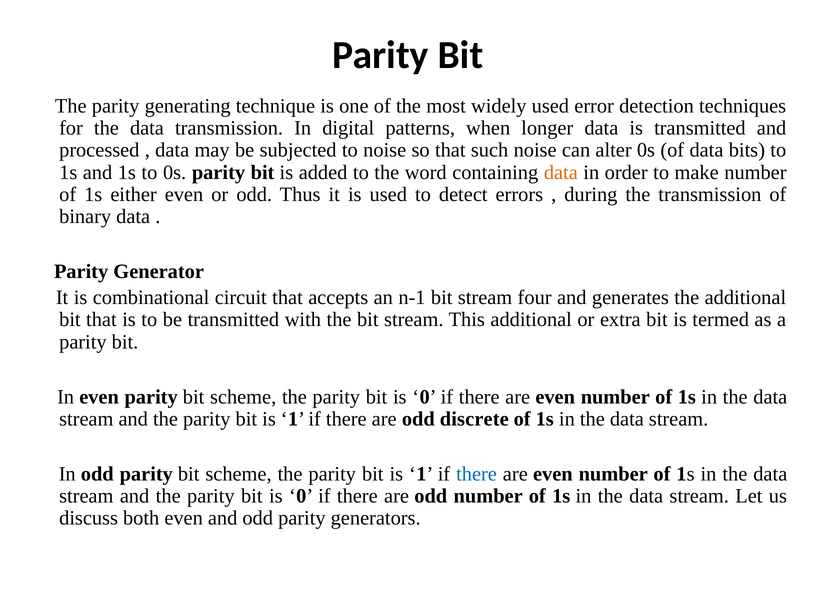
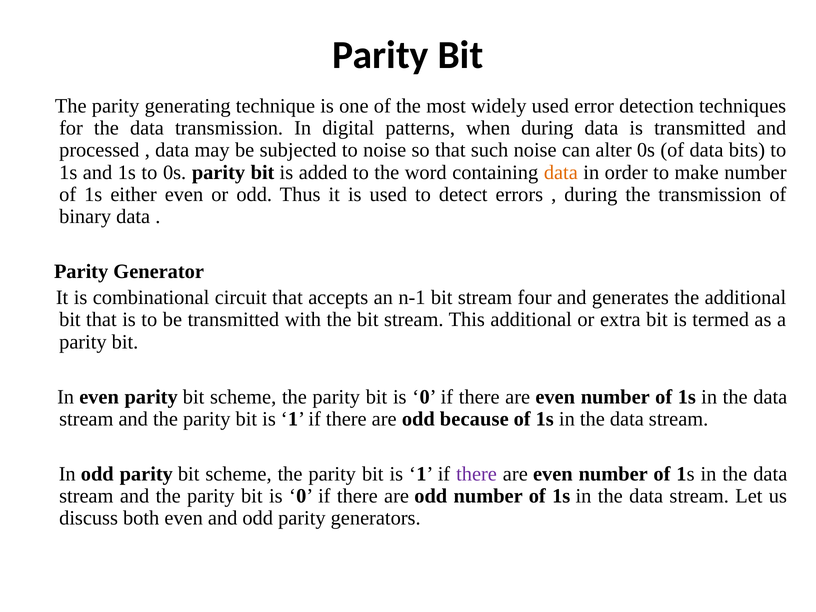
when longer: longer -> during (547, 128)
discrete: discrete -> because (474, 419)
there colour: blue -> purple (477, 474)
